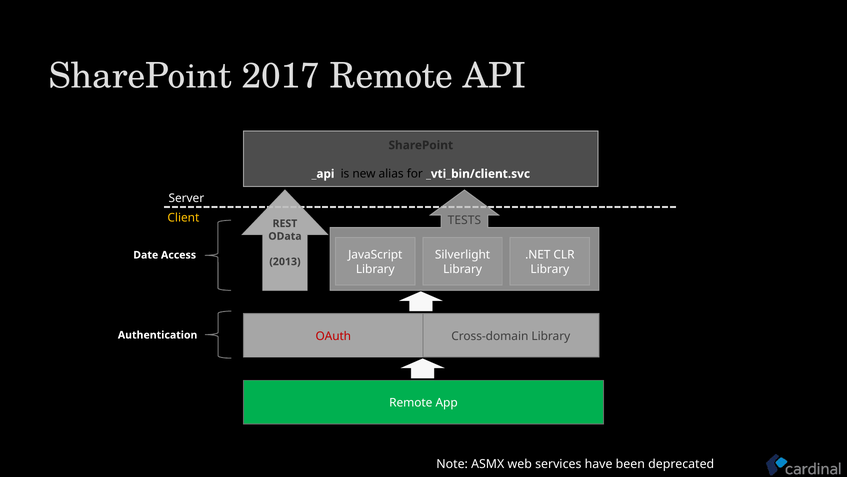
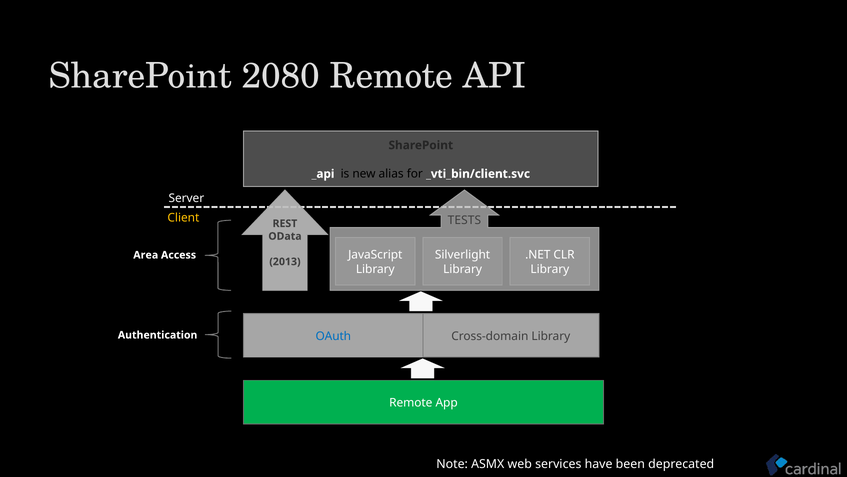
2017: 2017 -> 2080 (281, 76)
Date: Date -> Area (146, 255)
OAuth colour: red -> blue (333, 336)
